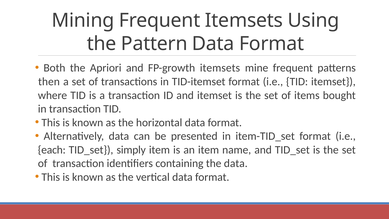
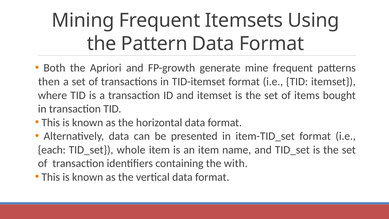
FP-growth itemsets: itemsets -> generate (220, 68)
simply: simply -> whole (131, 150)
the data: data -> with (236, 163)
